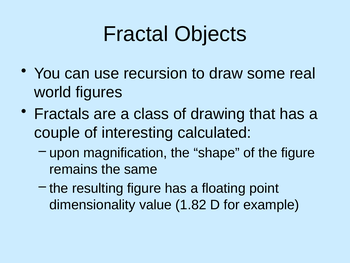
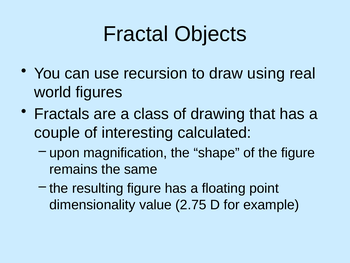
some: some -> using (266, 73)
1.82: 1.82 -> 2.75 (191, 204)
